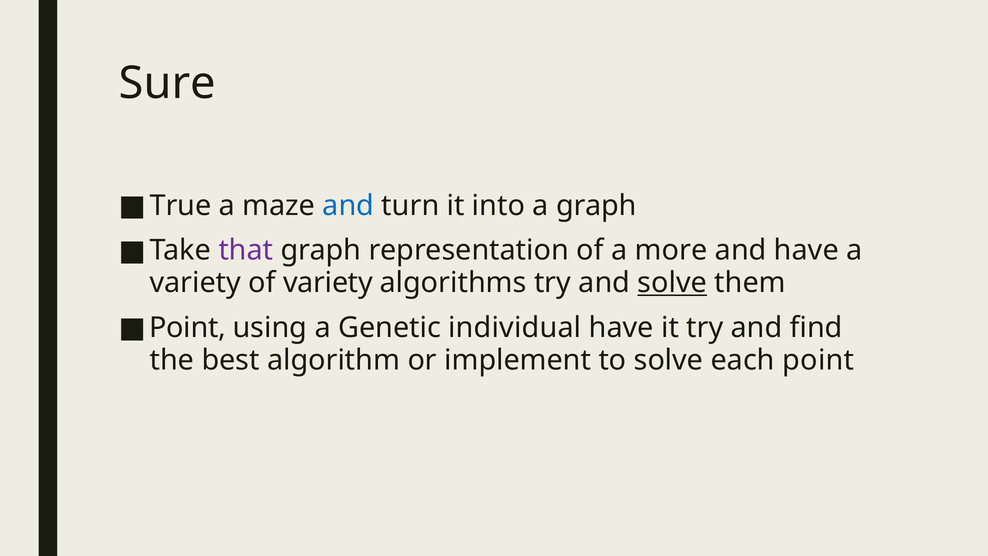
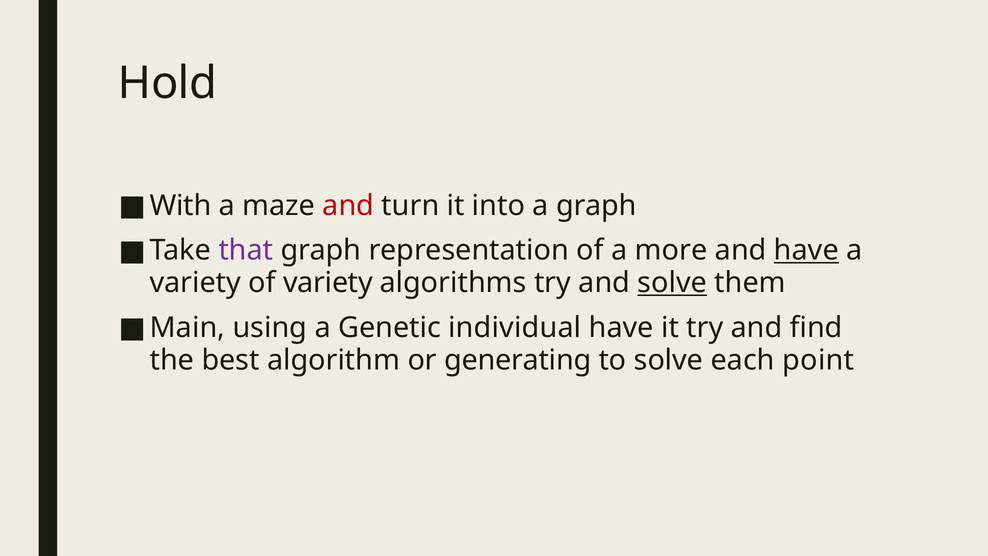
Sure: Sure -> Hold (168, 83)
True: True -> With (181, 205)
and colour: blue -> red (348, 205)
have underline: none -> present (806, 250)
Point: Point -> Main (187, 327)
implement: implement -> generating (518, 360)
